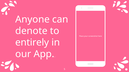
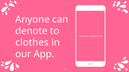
entirely: entirely -> clothes (32, 43)
